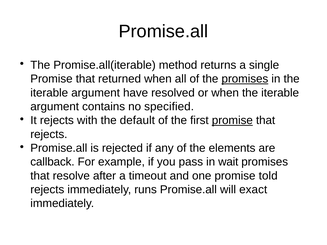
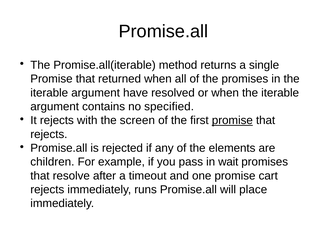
promises underline: present -> none (245, 79)
default: default -> screen (137, 121)
callback: callback -> children (52, 162)
told: told -> cart (268, 176)
exact: exact -> place (253, 190)
